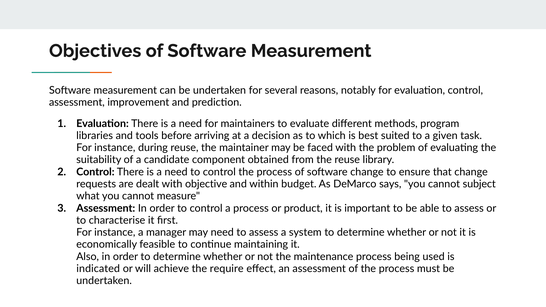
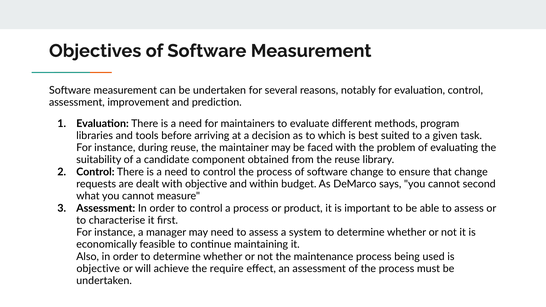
subject: subject -> second (479, 184)
indicated: indicated -> objective (98, 269)
